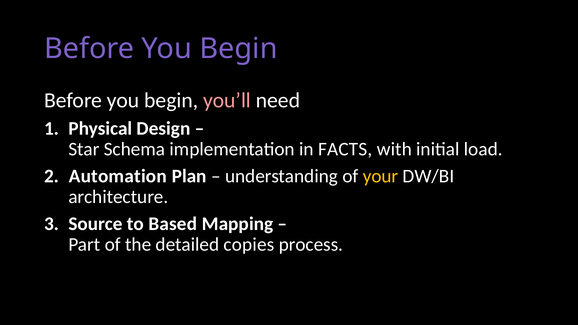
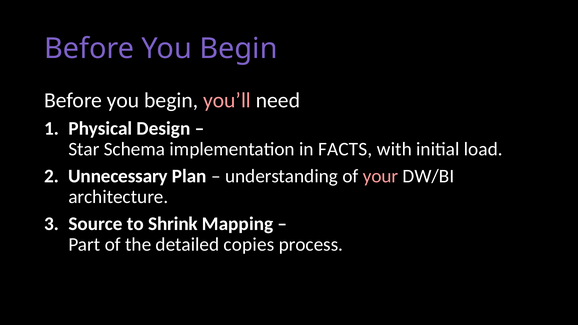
Automation: Automation -> Unnecessary (118, 176)
your colour: yellow -> pink (381, 176)
Based: Based -> Shrink (173, 224)
